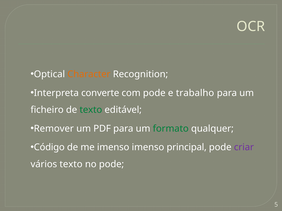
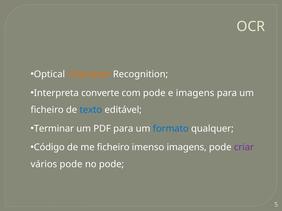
e trabalho: trabalho -> imagens (195, 93)
texto colour: green -> blue (91, 110)
Remover: Remover -> Terminar (54, 129)
formato colour: green -> blue (171, 129)
me imenso: imenso -> ficheiro (113, 148)
imenso principal: principal -> imagens (187, 148)
vários texto: texto -> pode (71, 165)
